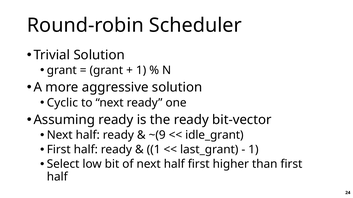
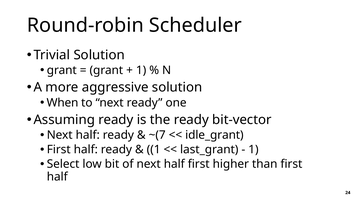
Cyclic: Cyclic -> When (62, 103)
~(9: ~(9 -> ~(7 (157, 135)
